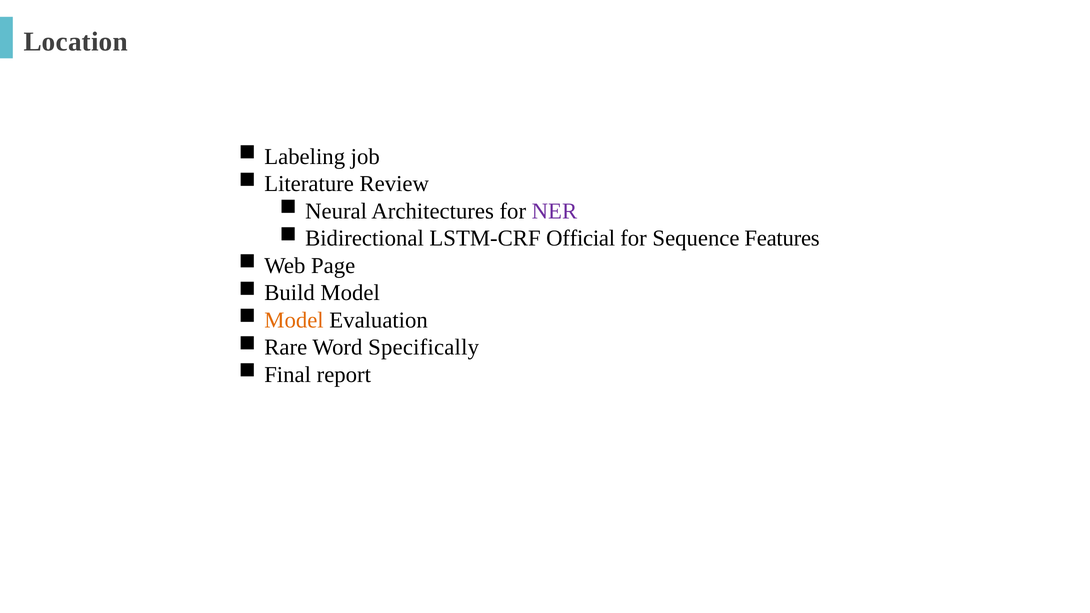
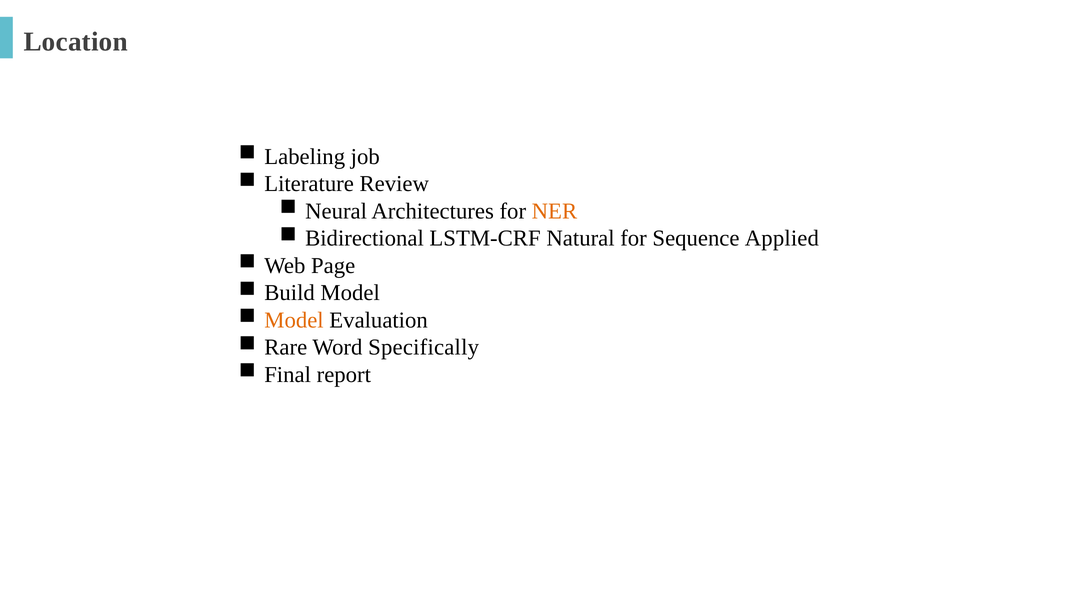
NER colour: purple -> orange (554, 211)
Official: Official -> Natural (581, 238)
Features: Features -> Applied (782, 238)
